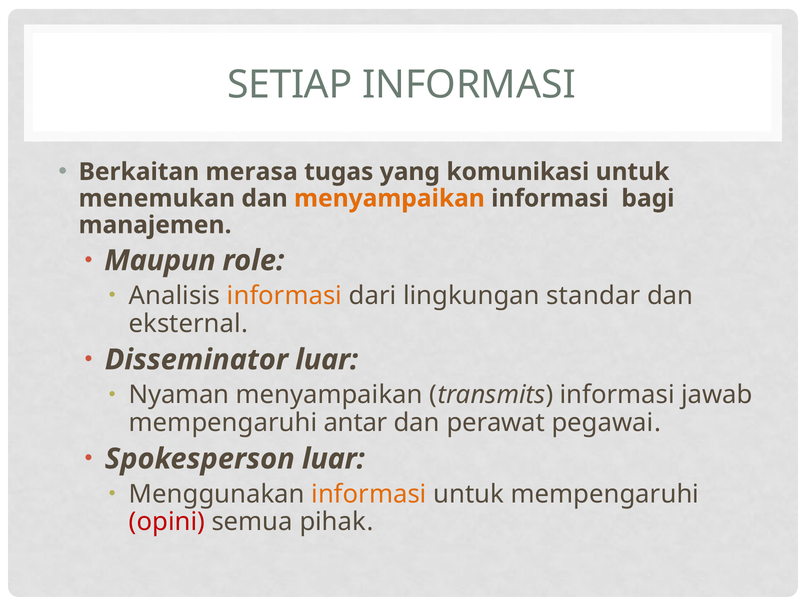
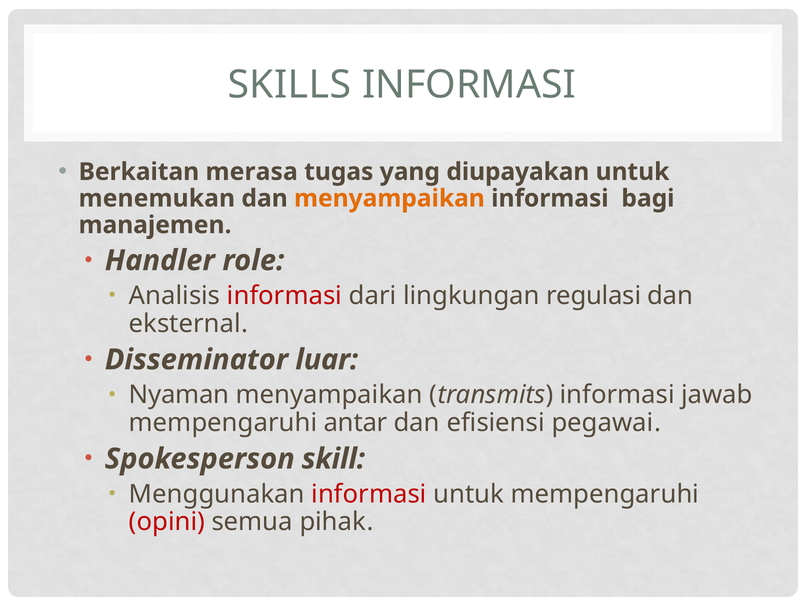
SETIAP: SETIAP -> SKILLS (289, 85)
komunikasi: komunikasi -> diupayakan (518, 172)
Maupun: Maupun -> Handler (160, 260)
informasi colour: orange -> red (285, 296)
standar: standar -> regulasi (594, 296)
perawat: perawat -> efisiensi (496, 422)
Spokesperson luar: luar -> skill (333, 459)
informasi colour: orange -> red (369, 494)
